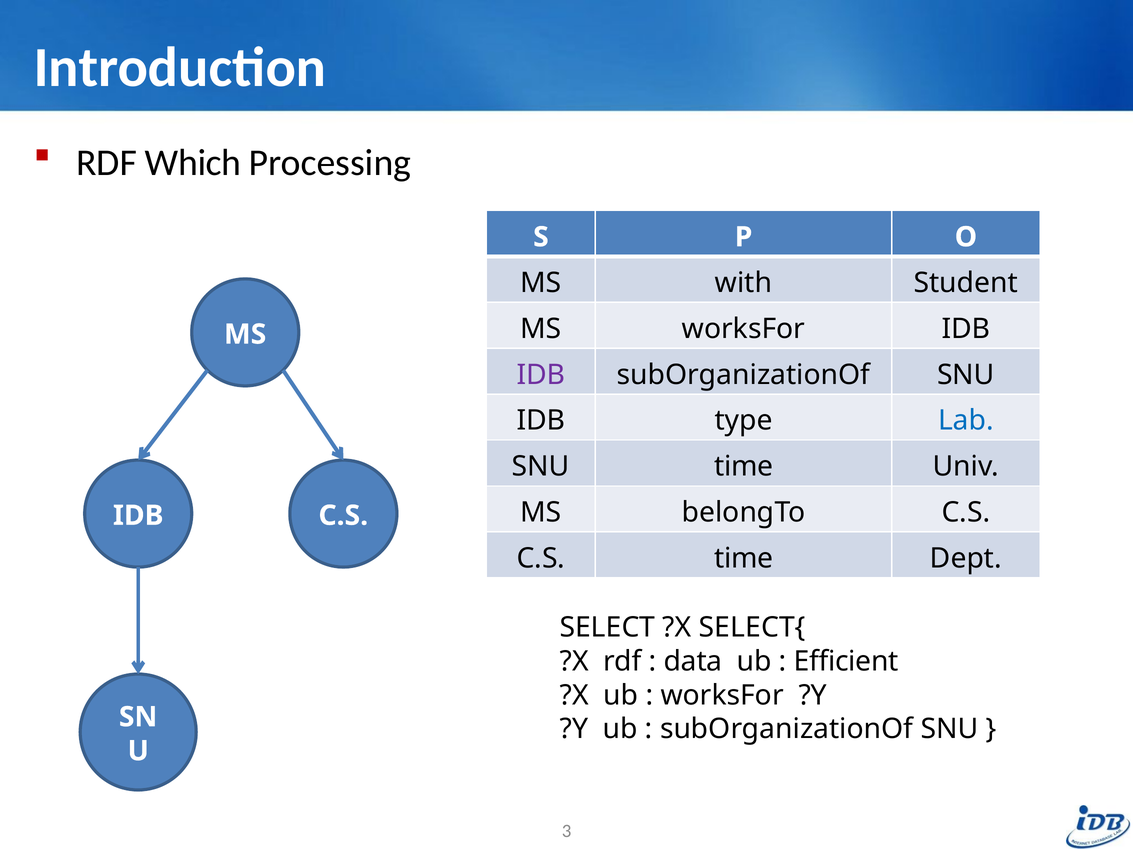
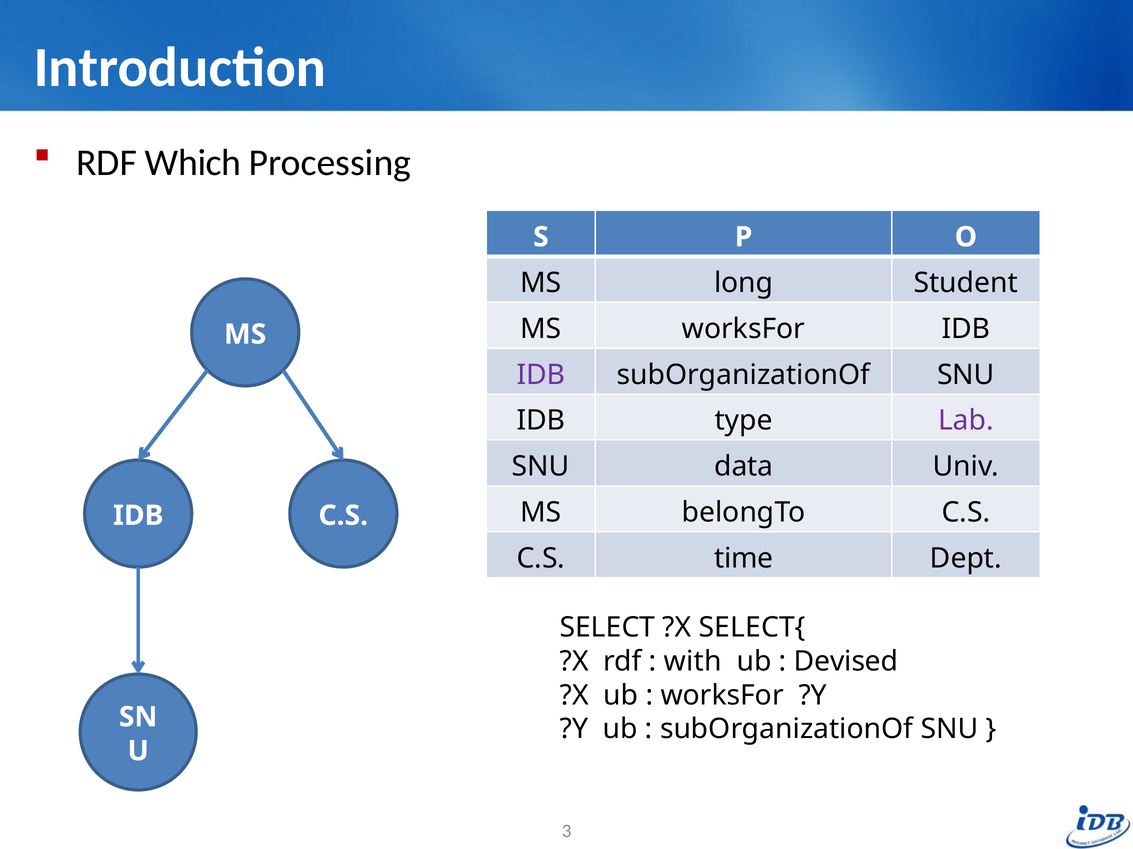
with: with -> long (744, 283)
Lab colour: blue -> purple (966, 421)
SNU time: time -> data (744, 467)
data: data -> with (693, 662)
Efficient: Efficient -> Devised (846, 662)
